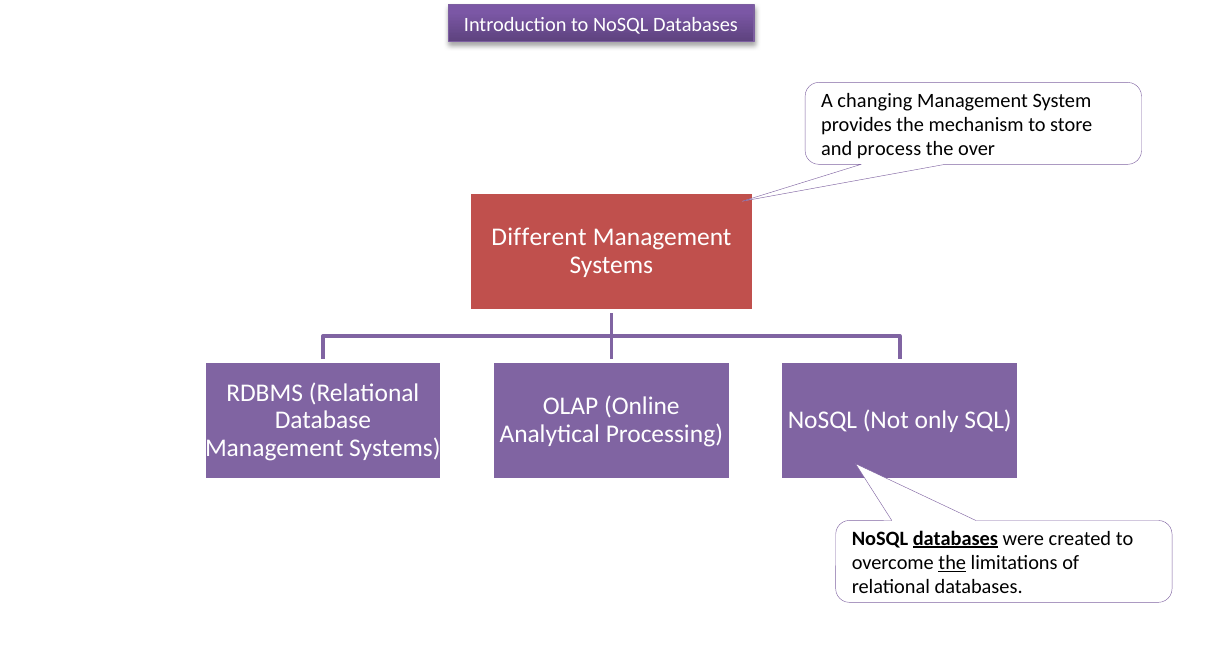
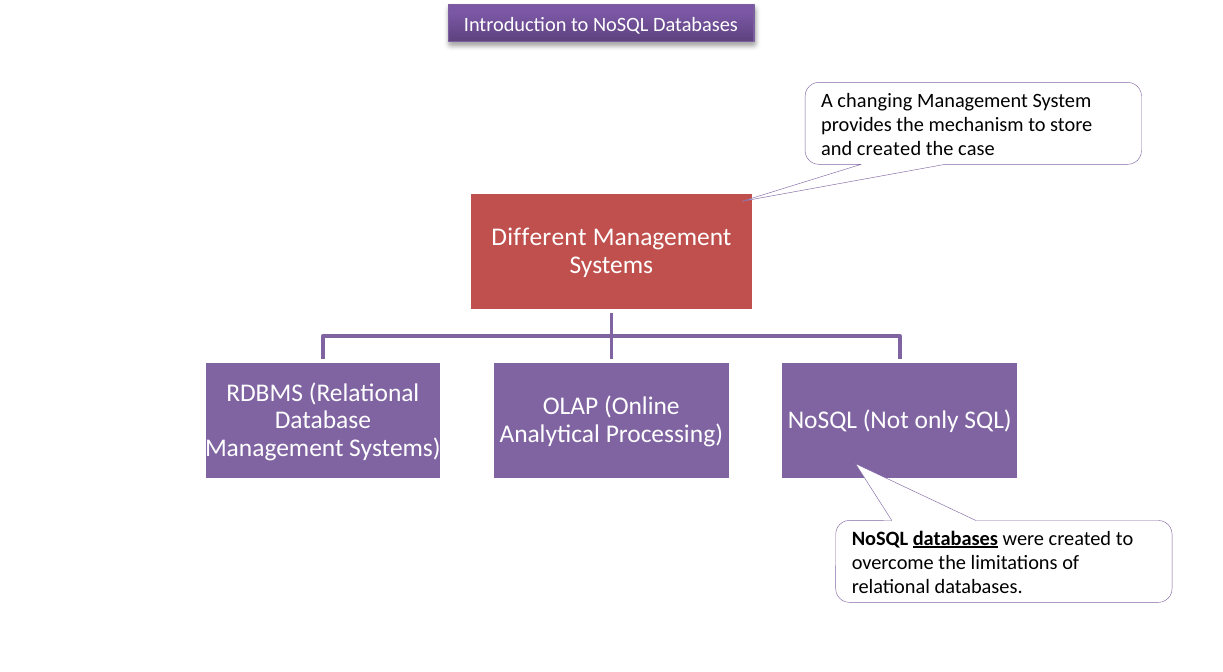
and process: process -> created (889, 149)
over: over -> case (976, 149)
the underline: present -> none (952, 563)
